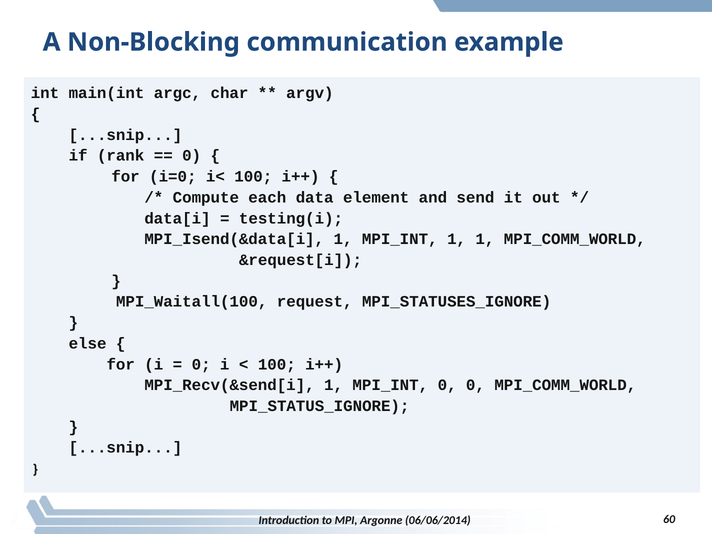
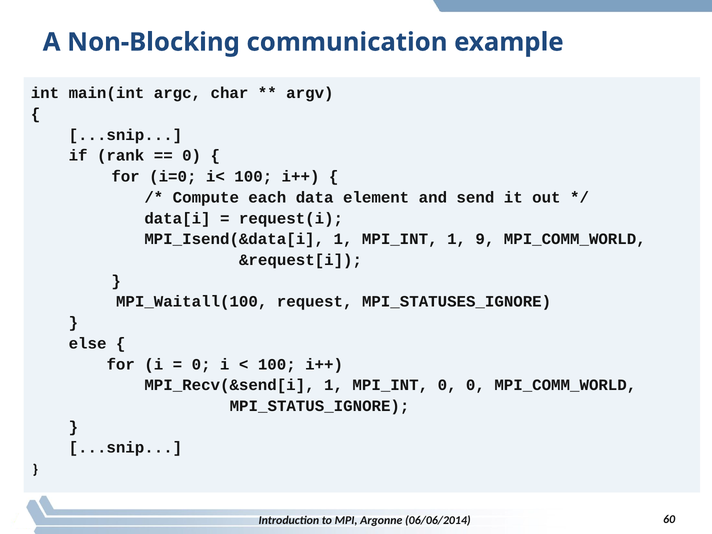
testing(i: testing(i -> request(i (291, 218)
1 1: 1 -> 9 (485, 239)
